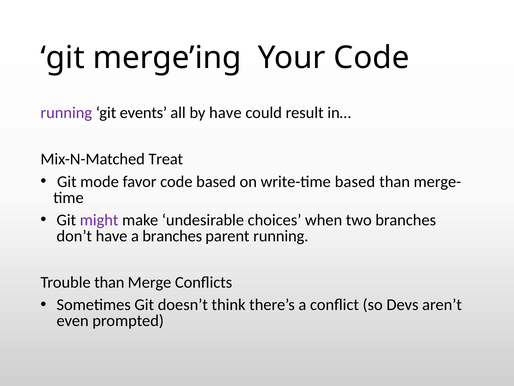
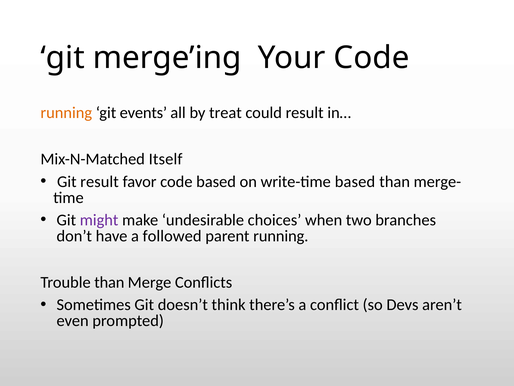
running colour: purple -> orange (66, 113)
by have: have -> treat (225, 113)
Treat: Treat -> Itself (166, 159)
Git mode: mode -> result (100, 181)
a branches: branches -> followed (172, 236)
